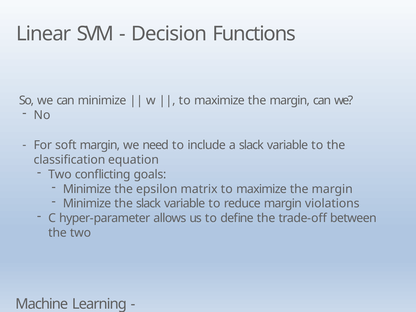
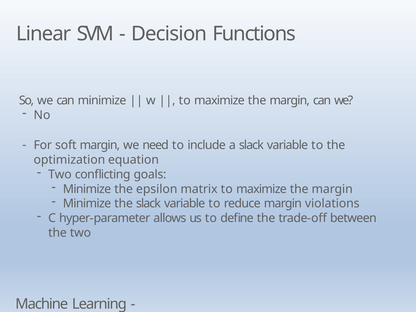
classification: classification -> optimization (69, 160)
